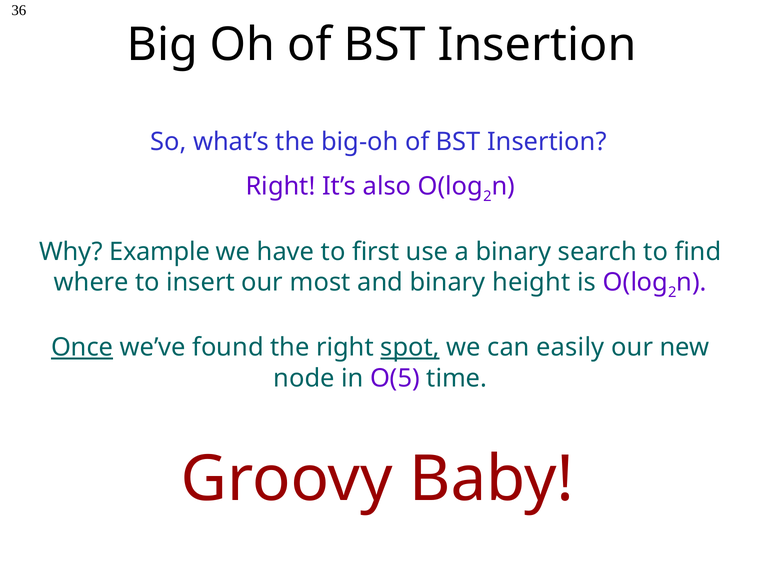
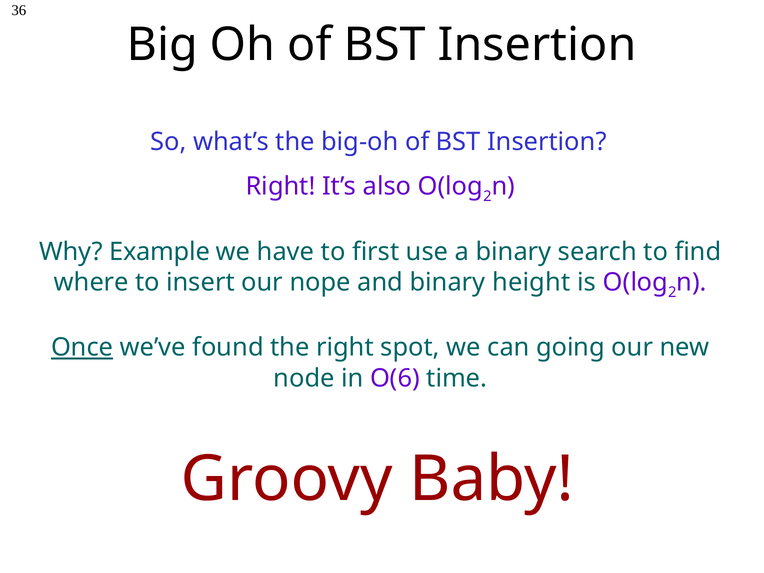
most: most -> nope (320, 282)
spot underline: present -> none (410, 348)
easily: easily -> going (570, 348)
O(5: O(5 -> O(6 (395, 378)
